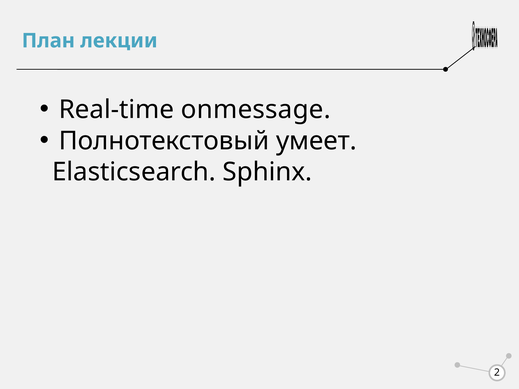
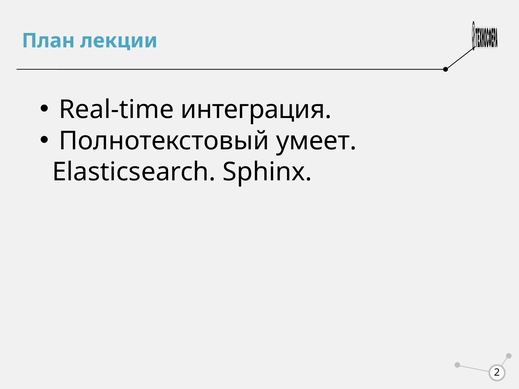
onmessage: onmessage -> интеграция (256, 110)
